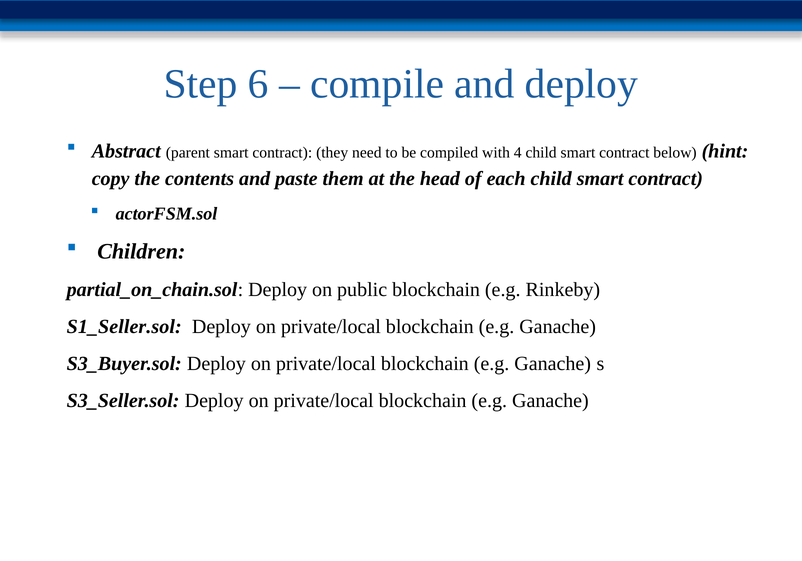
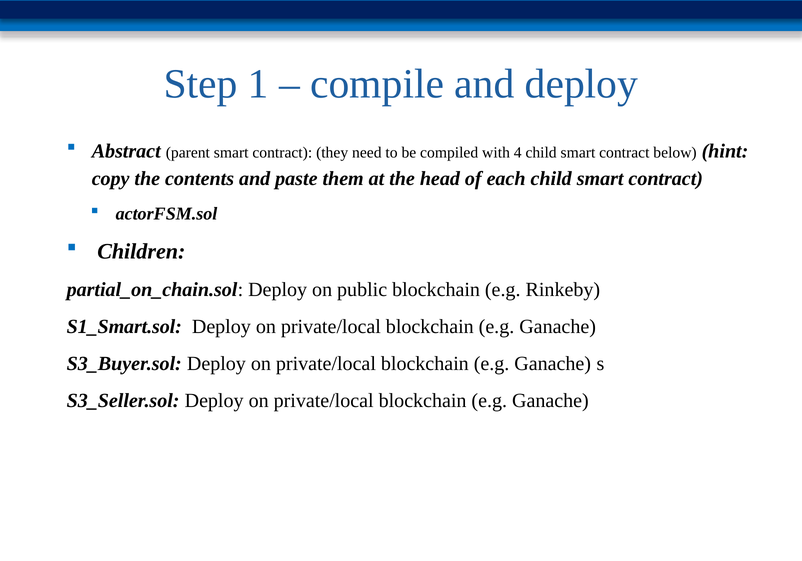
6: 6 -> 1 (258, 84)
S1_Seller.sol: S1_Seller.sol -> S1_Smart.sol (124, 327)
